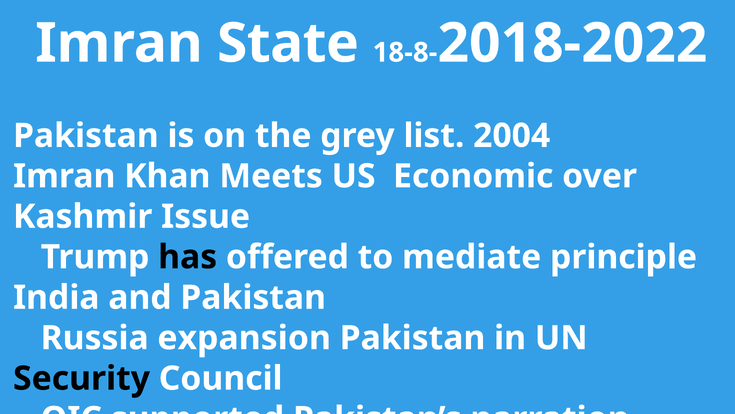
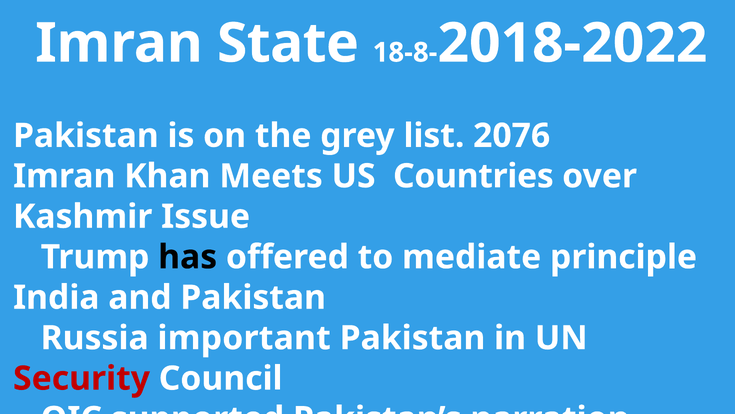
2004: 2004 -> 2076 (512, 136)
Economic: Economic -> Countries (473, 176)
expansion: expansion -> important (244, 338)
Security colour: black -> red (82, 378)
